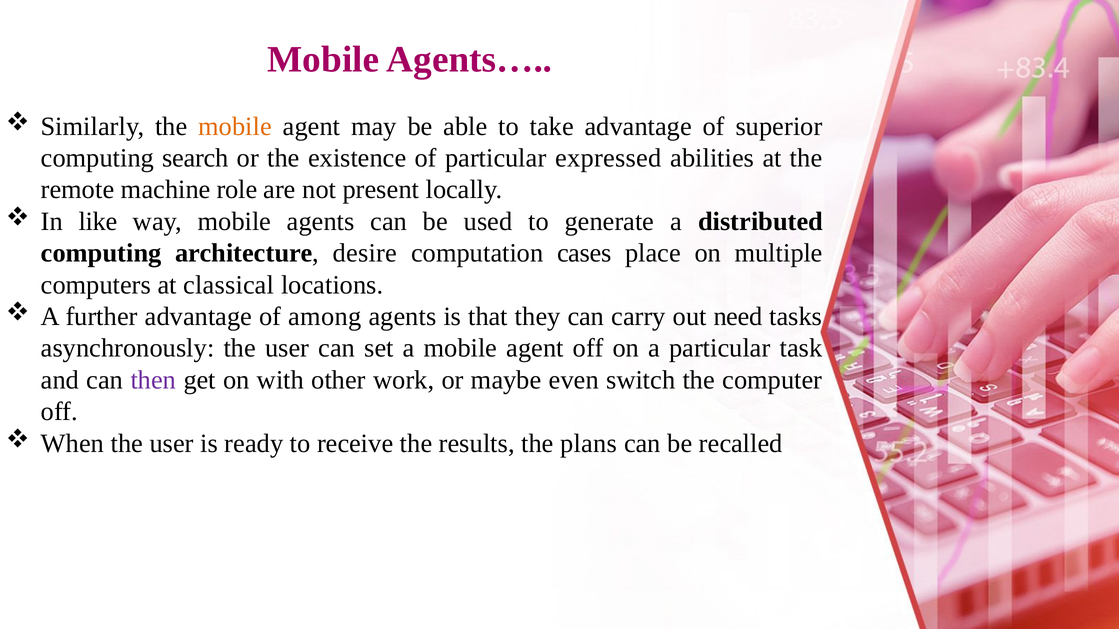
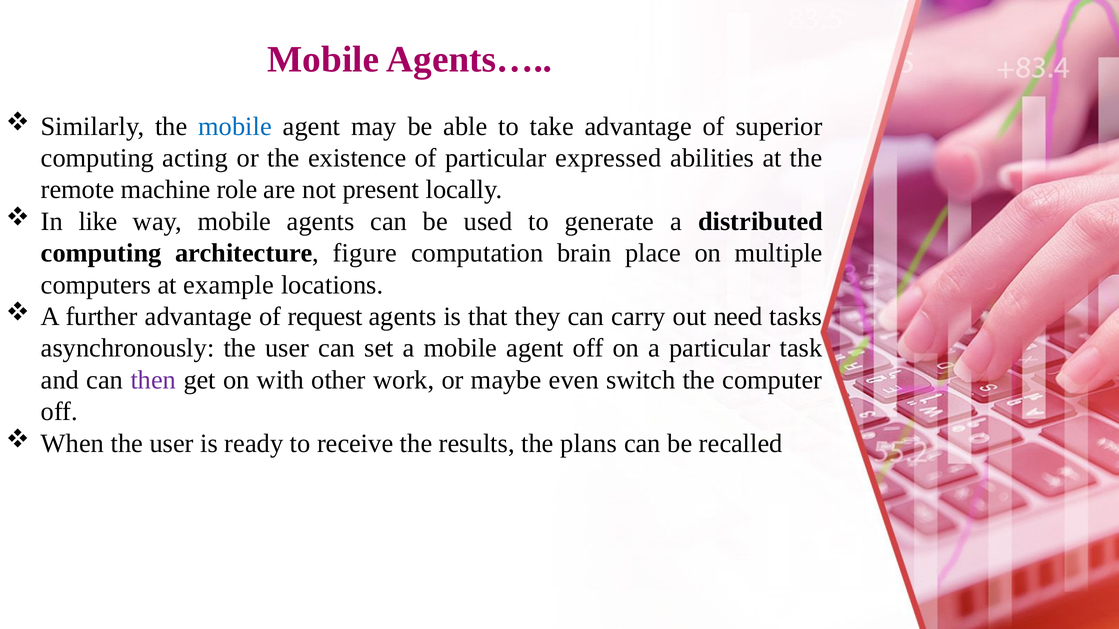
mobile colour: orange -> blue (235, 126)
search: search -> acting (195, 158)
desire: desire -> figure (365, 253)
cases: cases -> brain (584, 253)
classical: classical -> example (229, 285)
among: among -> request (325, 317)
